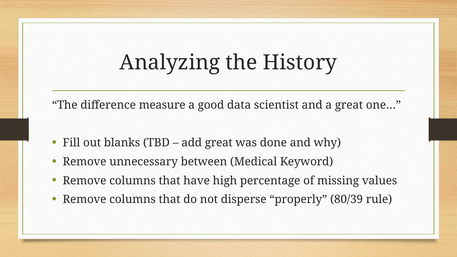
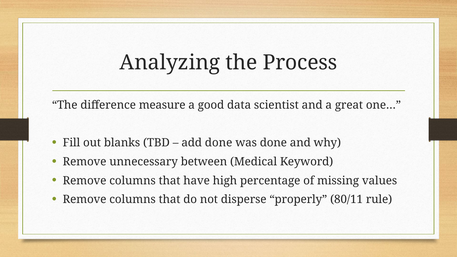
History: History -> Process (300, 63)
add great: great -> done (219, 143)
80/39: 80/39 -> 80/11 (347, 199)
